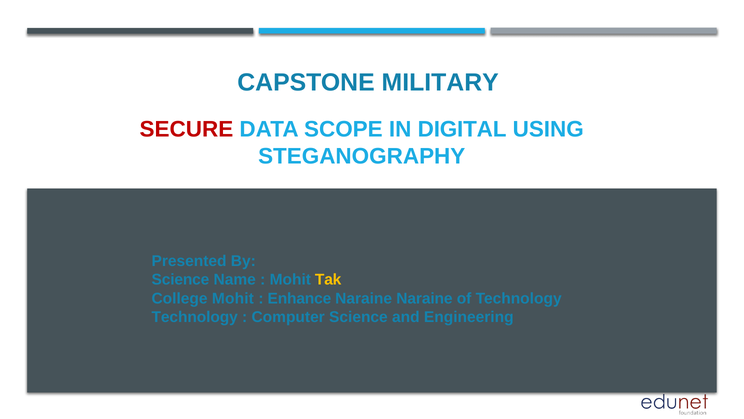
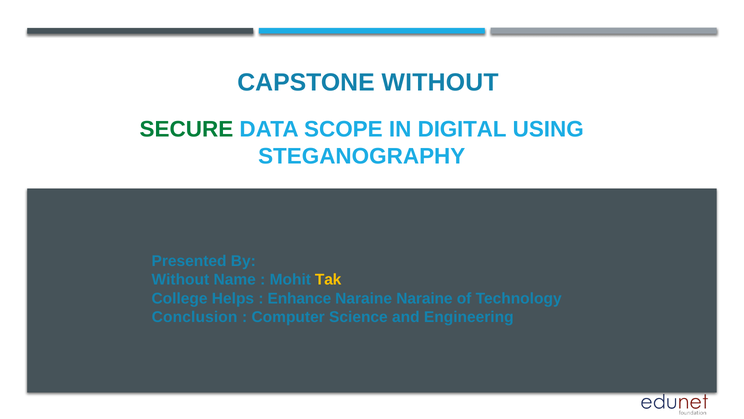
CAPSTONE MILITARY: MILITARY -> WITHOUT (440, 83)
SECURE colour: red -> green (186, 129)
Science: Science -> Without (180, 279)
College Mohit: Mohit -> Helps (233, 298)
Technology: Technology -> Conclusion (195, 317)
